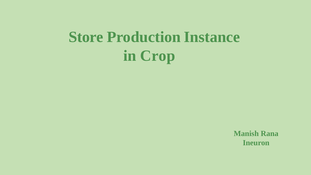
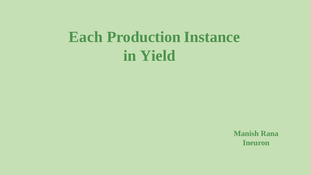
Store: Store -> Each (86, 37)
Crop: Crop -> Yield (158, 56)
